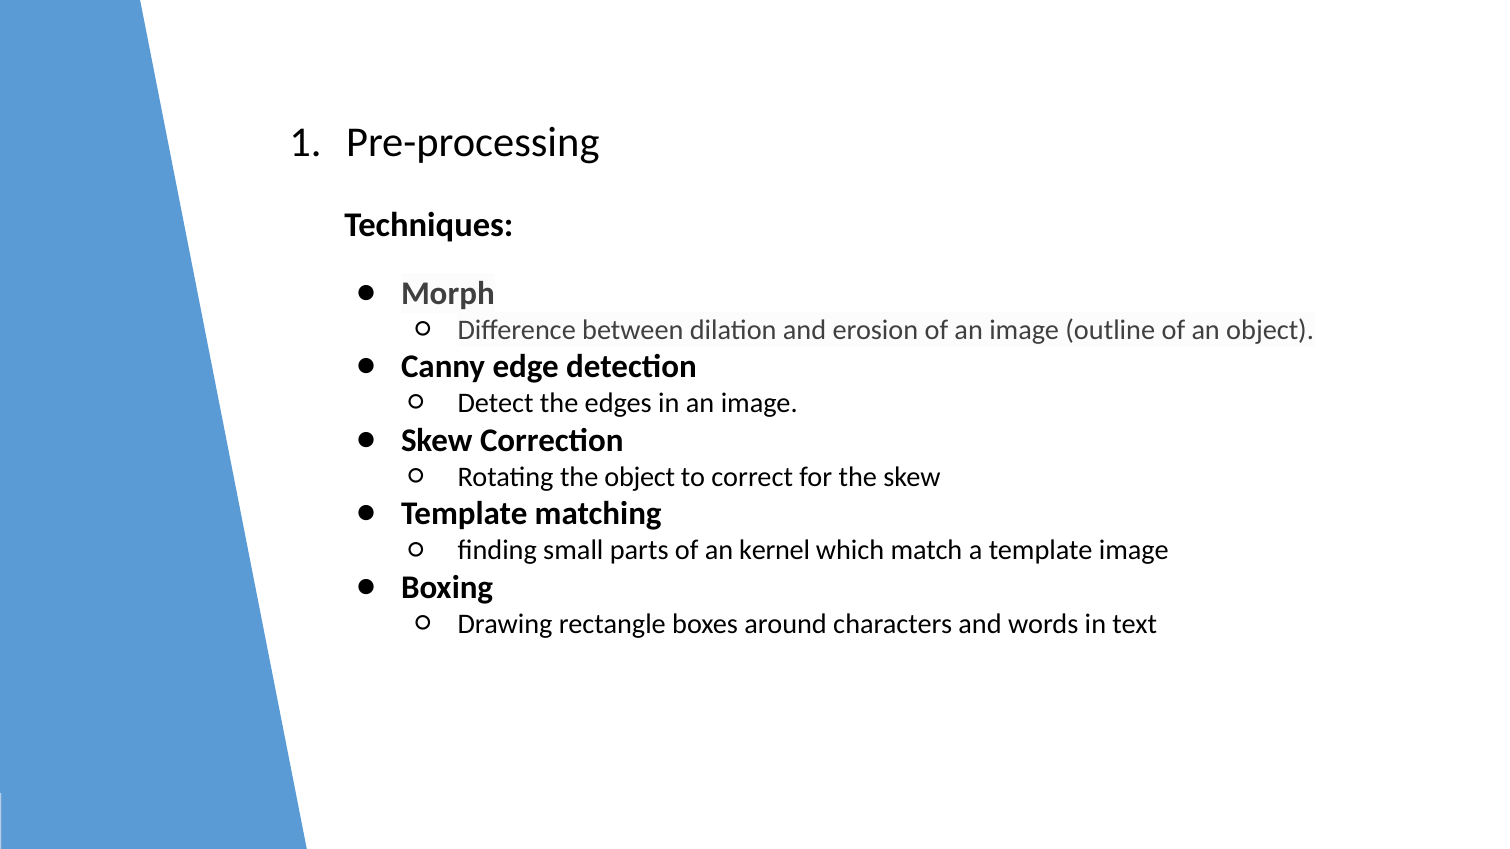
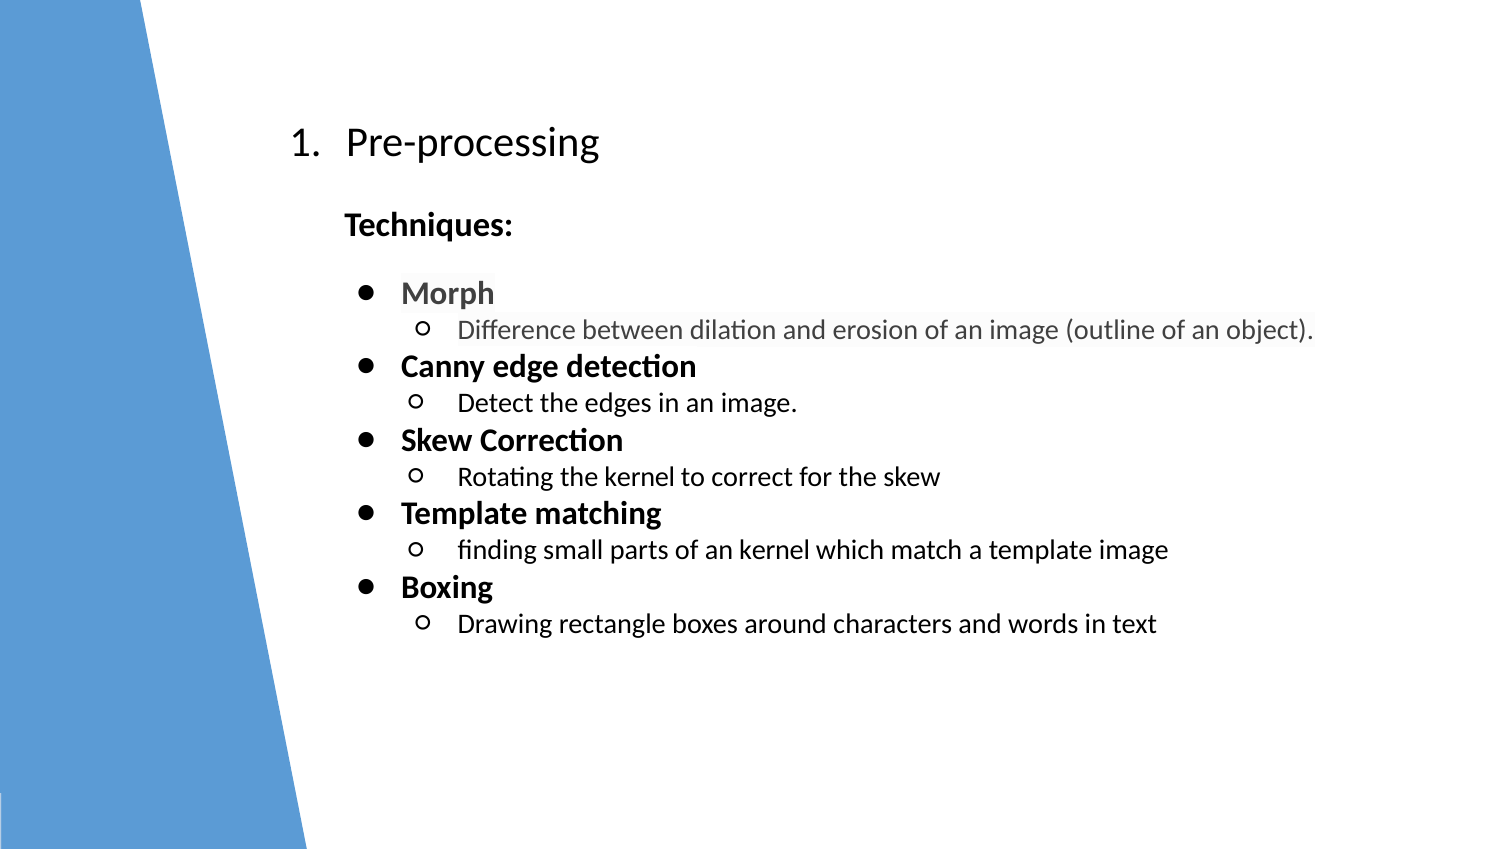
the object: object -> kernel (640, 477)
